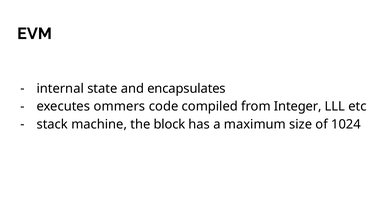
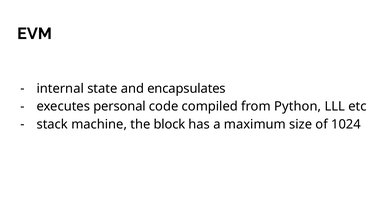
ommers: ommers -> personal (120, 106)
Integer: Integer -> Python (298, 106)
